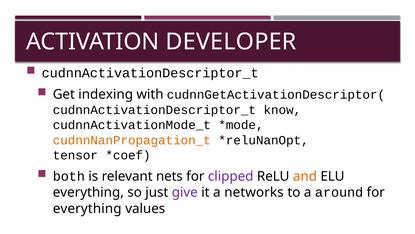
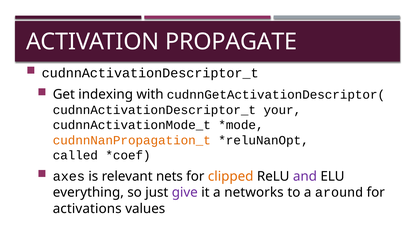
DEVELOPER: DEVELOPER -> PROPAGATE (231, 42)
know: know -> your (282, 110)
tensor: tensor -> called (75, 155)
both: both -> axes (69, 176)
clipped colour: purple -> orange (231, 176)
and colour: orange -> purple (305, 176)
everything: everything -> activations (87, 208)
